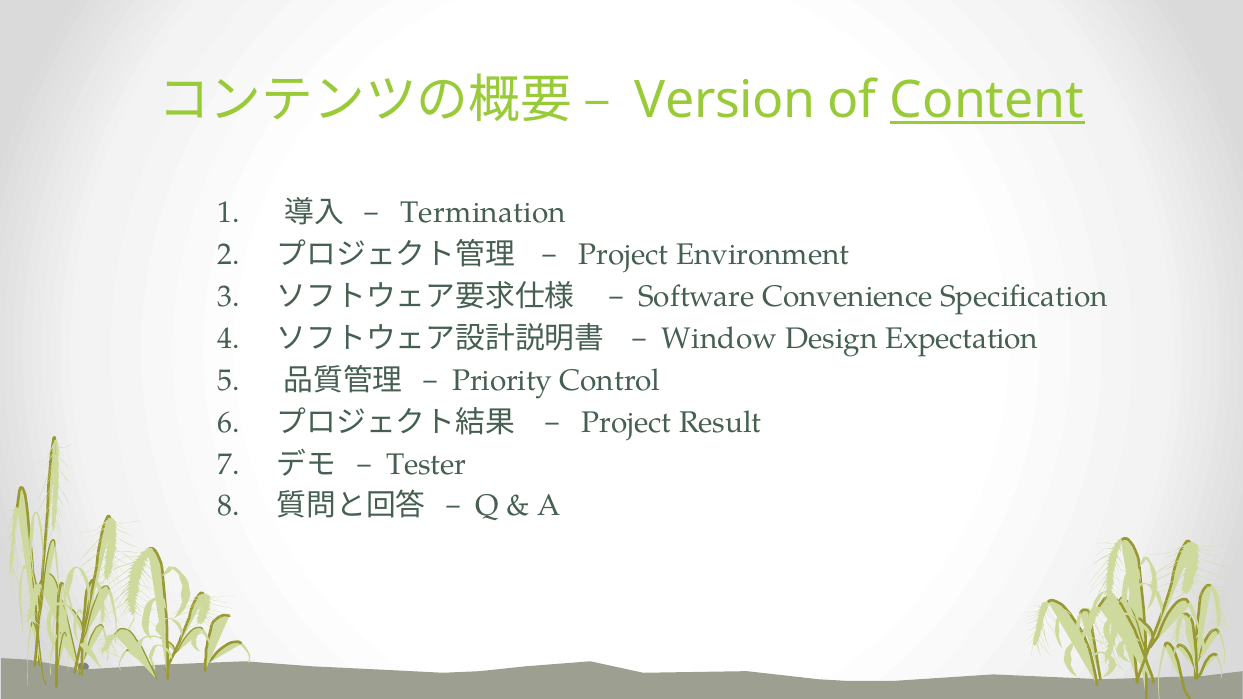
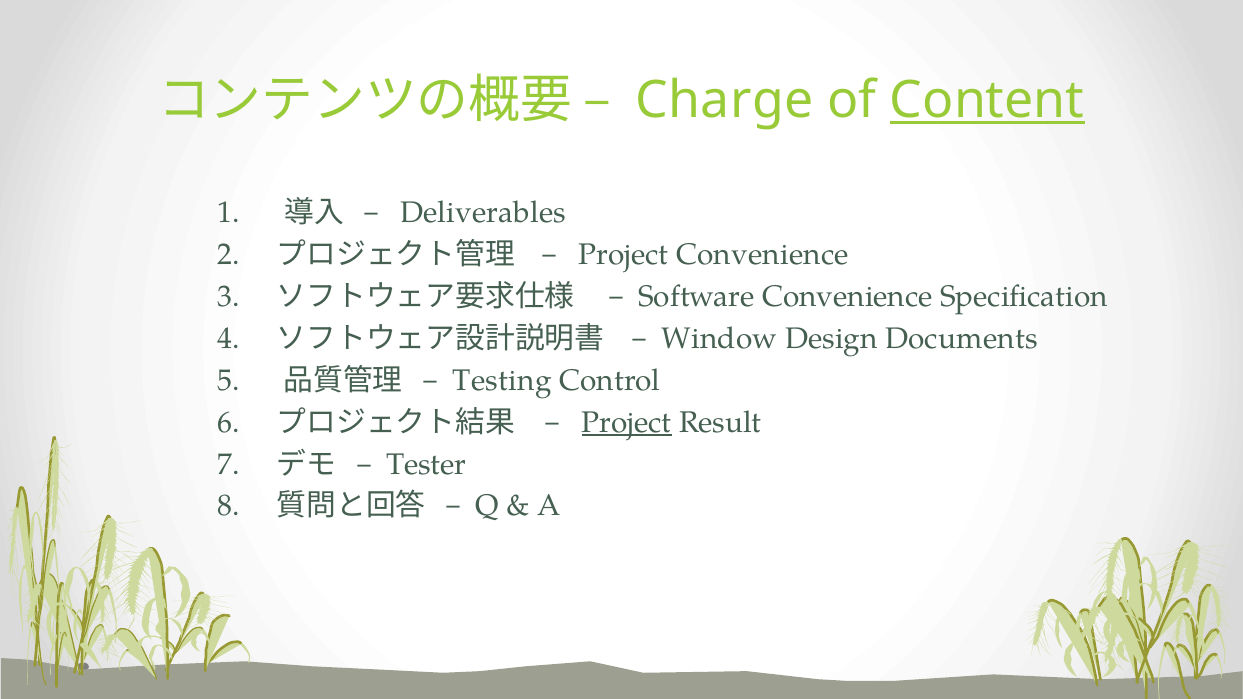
Version: Version -> Charge (725, 101)
Termination: Termination -> Deliverables (483, 213)
Project Environment: Environment -> Convenience (763, 255)
Expectation: Expectation -> Documents (961, 339)
Priority: Priority -> Testing (502, 381)
Project underline: none -> present (627, 422)
